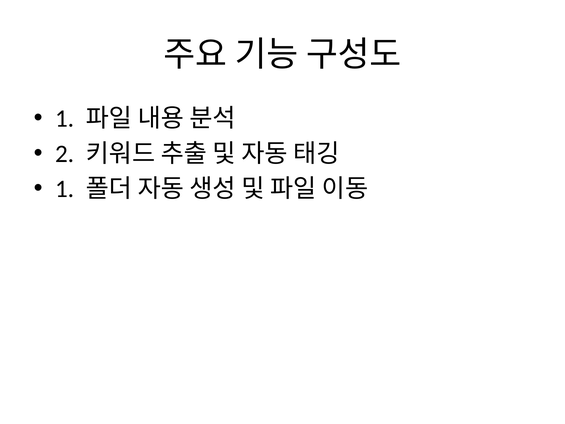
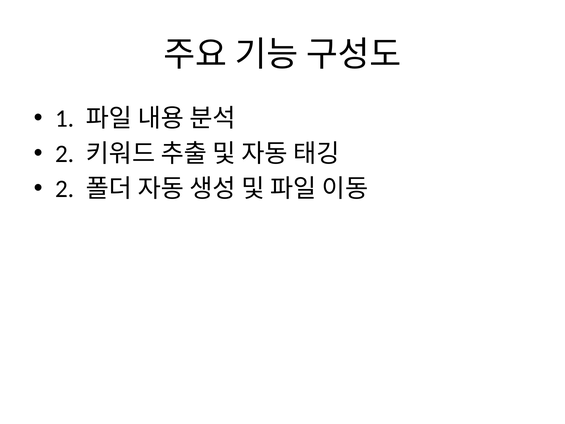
1: 1 -> 2 (65, 189)
